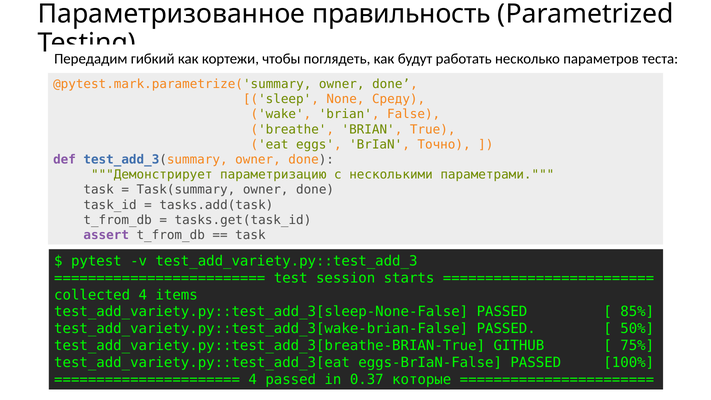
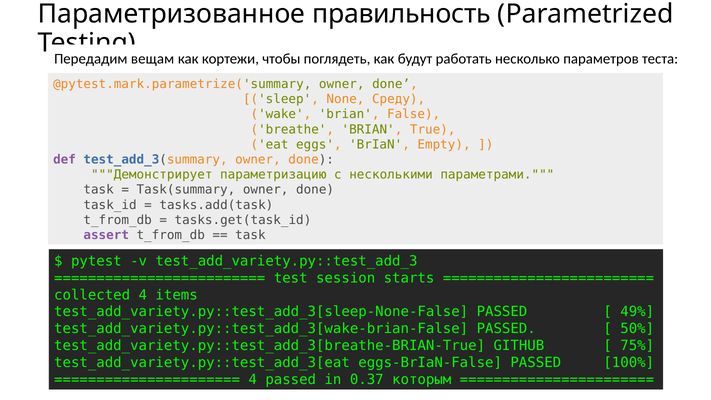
гибкий: гибкий -> вещам (153, 59)
Точно: Точно -> Empty (444, 144)
85%: 85% -> 49% (637, 312)
которые: которые -> которым (422, 379)
